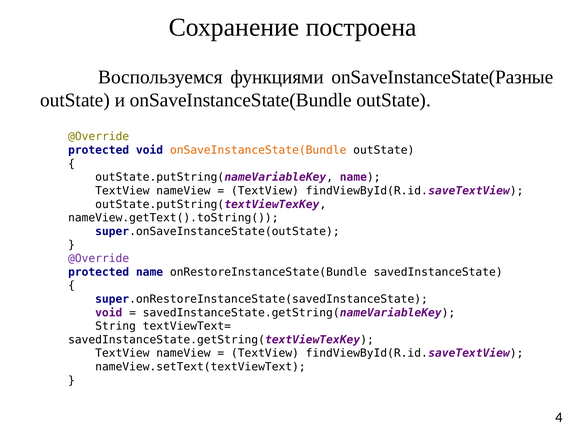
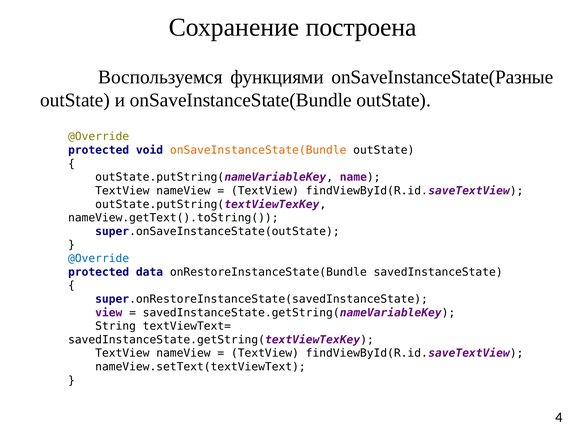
@Override colour: purple -> blue (99, 258)
protected name: name -> data (150, 272)
void: void -> view (109, 312)
